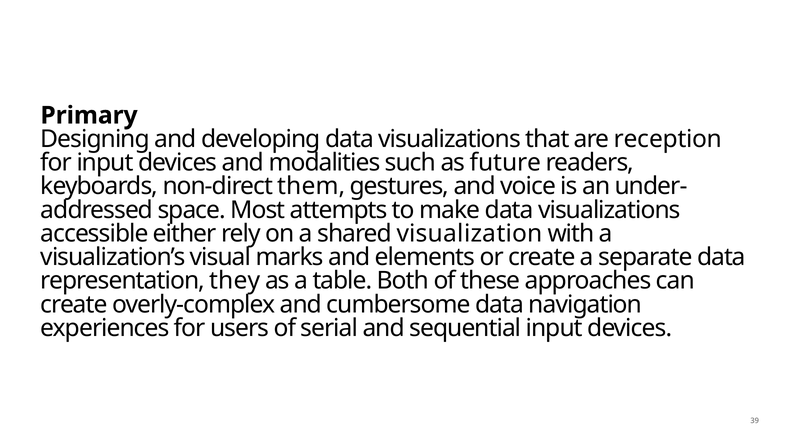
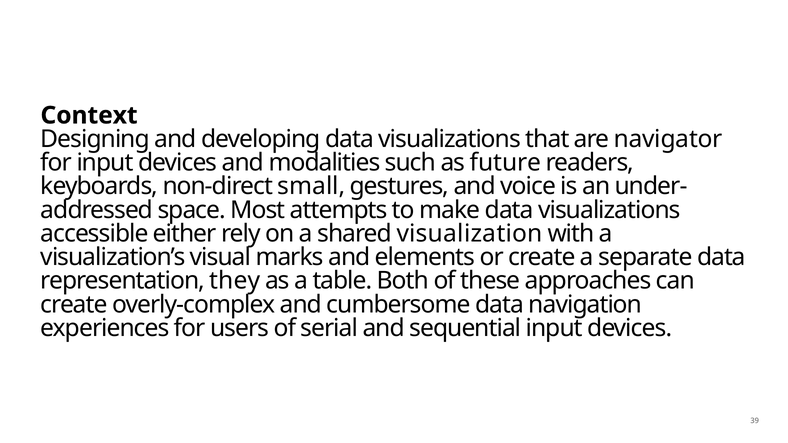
Primary: Primary -> Context (89, 115)
reception: reception -> navigator (668, 139)
them: them -> small (311, 186)
